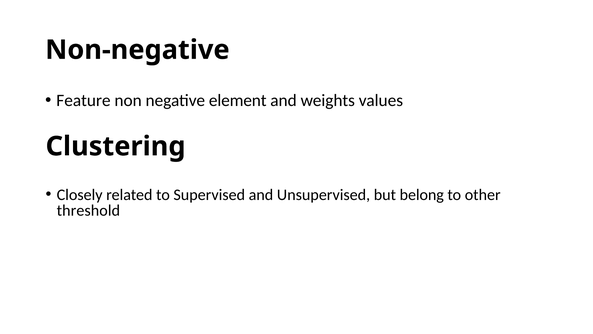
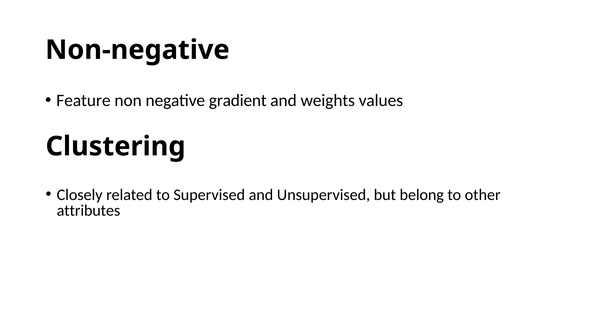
element: element -> gradient (238, 100)
threshold: threshold -> attributes (88, 210)
